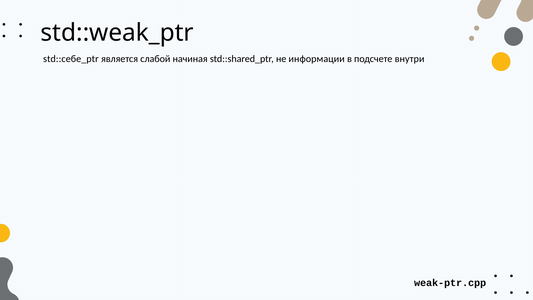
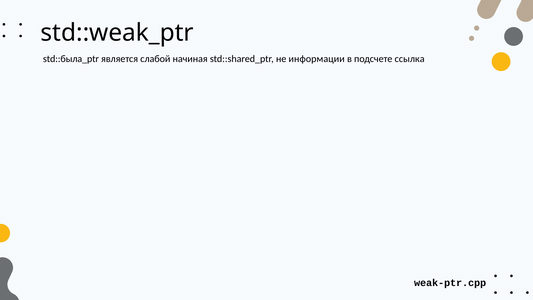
std::себе_ptr: std::себе_ptr -> std::была_ptr (71, 59)
внутри: внутри -> ссылка (410, 59)
